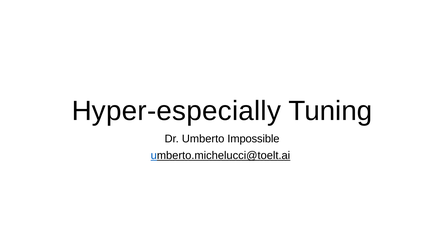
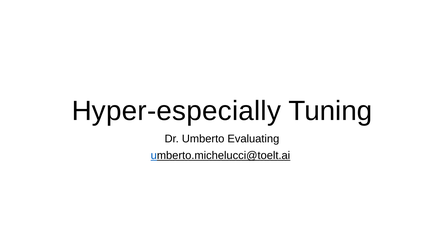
Impossible: Impossible -> Evaluating (253, 139)
